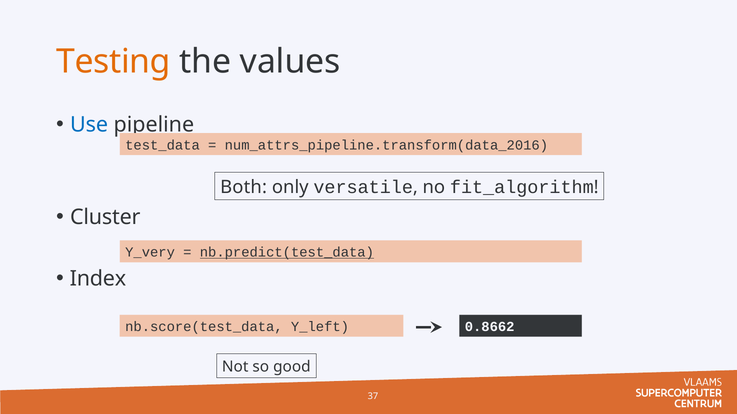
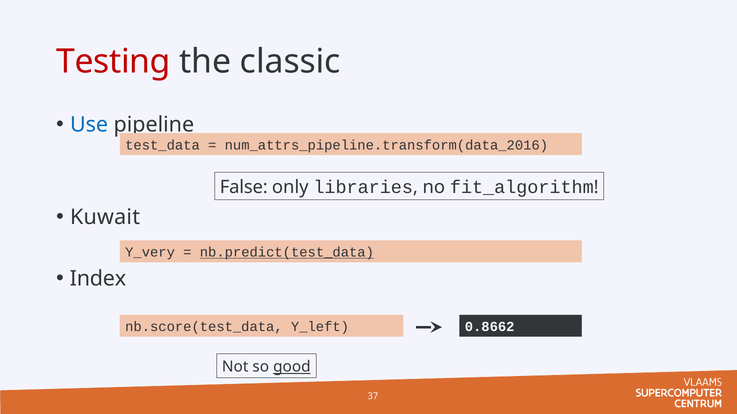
Testing colour: orange -> red (113, 62)
values: values -> classic (290, 62)
Both: Both -> False (244, 188)
versatile: versatile -> libraries (363, 188)
Cluster: Cluster -> Kuwait (105, 217)
good underline: none -> present (292, 367)
